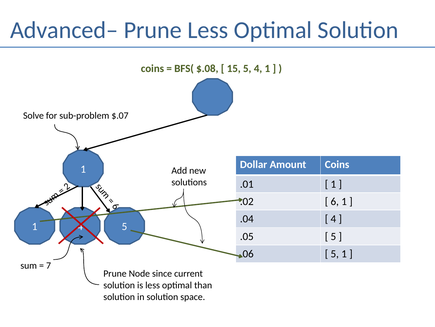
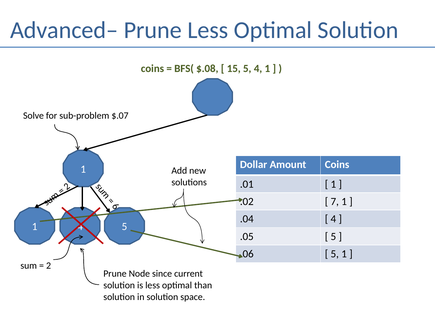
6: 6 -> 7 (335, 201)
7: 7 -> 2 (49, 265)
